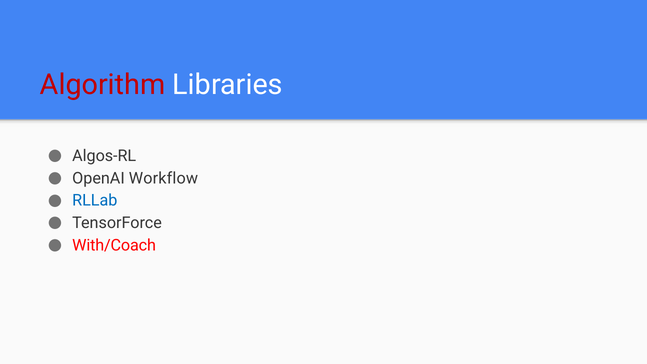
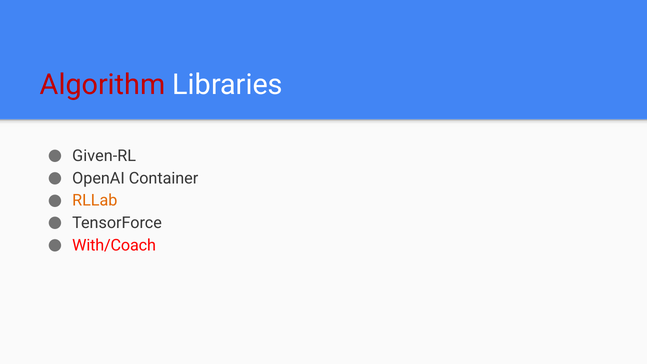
Algos-RL: Algos-RL -> Given-RL (104, 156)
Workflow: Workflow -> Container (164, 178)
RLLab colour: blue -> orange (95, 201)
